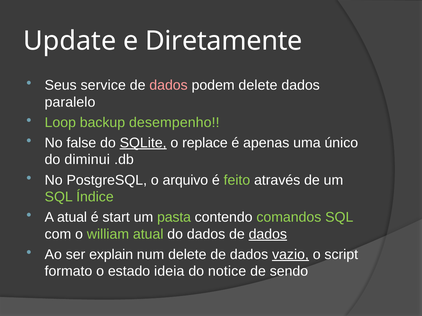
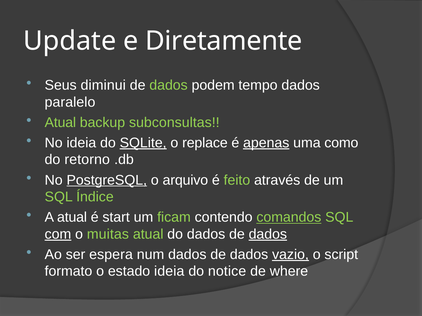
service: service -> diminui (103, 85)
dados colour: pink -> light green (169, 85)
podem delete: delete -> tempo (258, 85)
Loop: Loop -> Atual (60, 123)
desempenho: desempenho -> subconsultas (174, 123)
No false: false -> ideia (81, 143)
apenas underline: none -> present (266, 143)
único: único -> como (341, 143)
diminui: diminui -> retorno (87, 160)
PostgreSQL underline: none -> present (107, 180)
pasta: pasta -> ficam (174, 218)
comandos underline: none -> present (289, 218)
com underline: none -> present (58, 234)
william: william -> muitas (108, 234)
explain: explain -> espera (111, 255)
num delete: delete -> dados (187, 255)
sendo: sendo -> where (289, 272)
